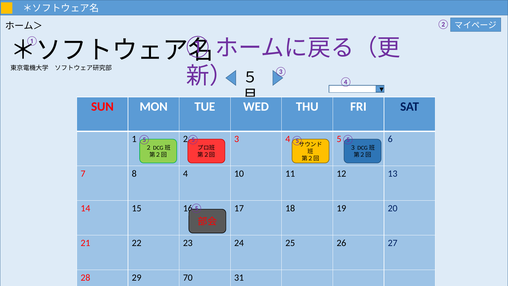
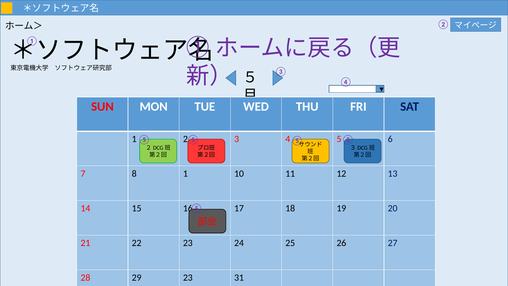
8 4: 4 -> 1 (185, 174)
29 70: 70 -> 23 (188, 277)
